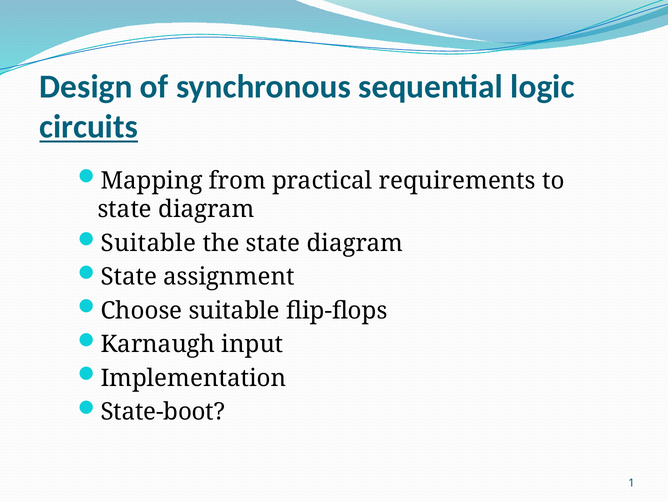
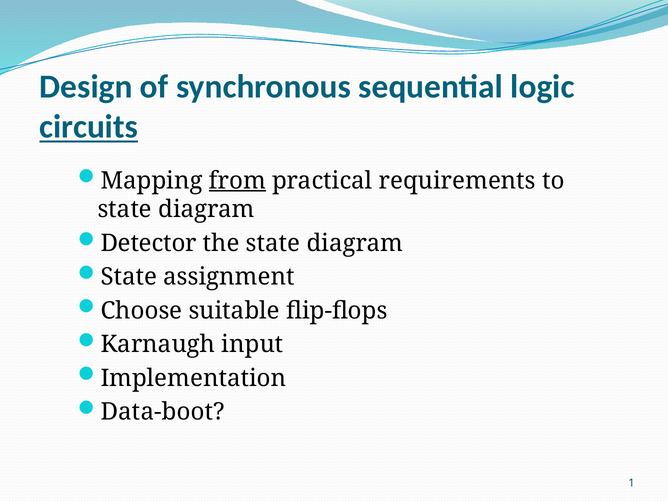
from underline: none -> present (237, 181)
Suitable: Suitable -> Detector (149, 243)
State-boot: State-boot -> Data-boot (163, 412)
